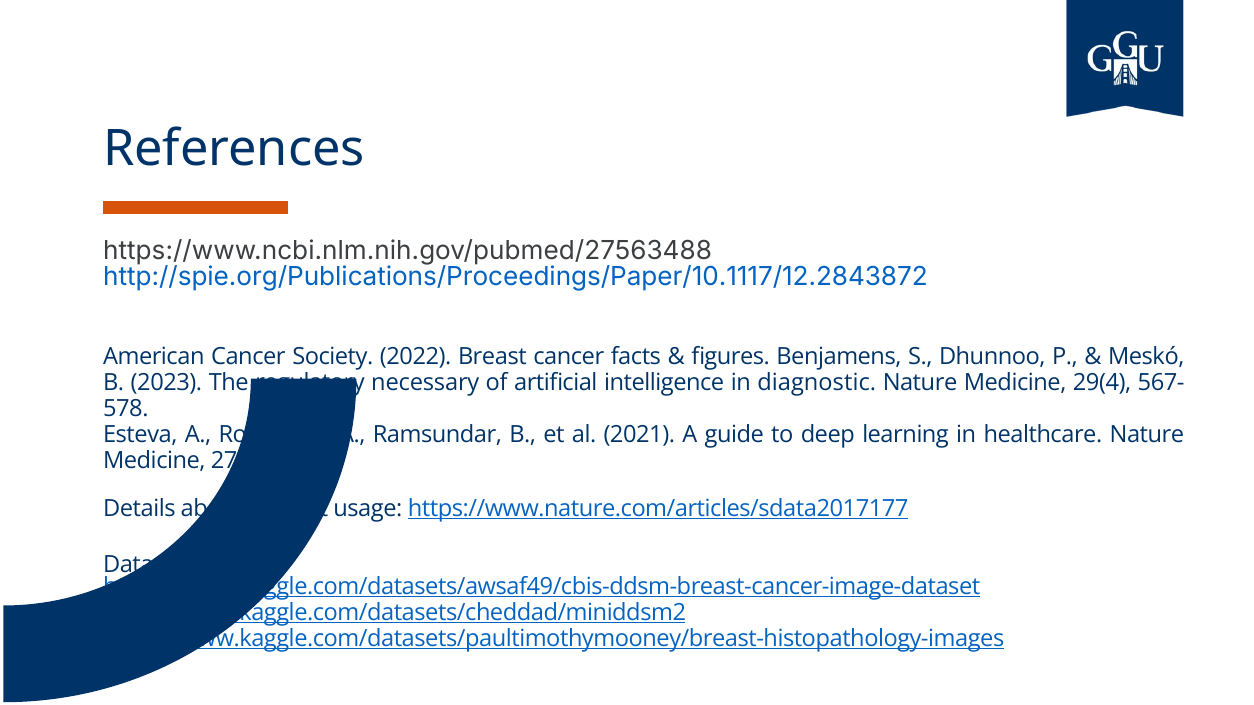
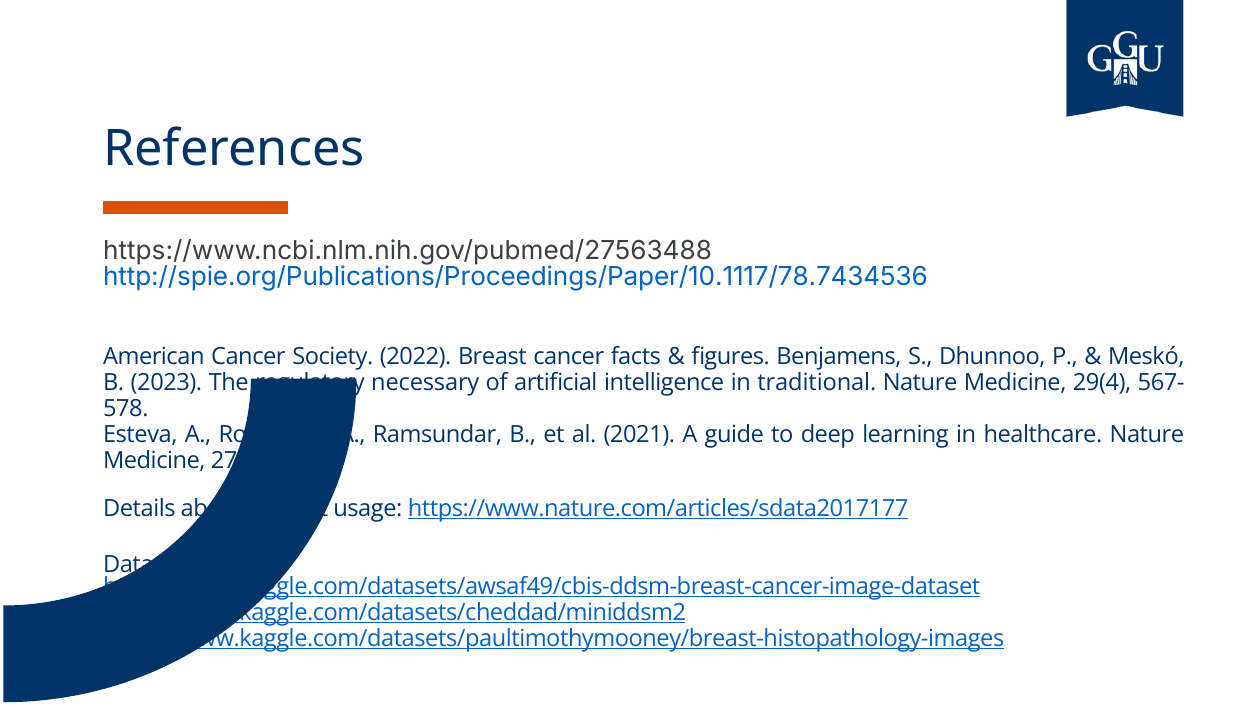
http://spie.org/Publications/Proceedings/Paper/10.1117/12.2843872: http://spie.org/Publications/Proceedings/Paper/10.1117/12.2843872 -> http://spie.org/Publications/Proceedings/Paper/10.1117/78.7434536 (515, 277)
diagnostic: diagnostic -> traditional (817, 383)
